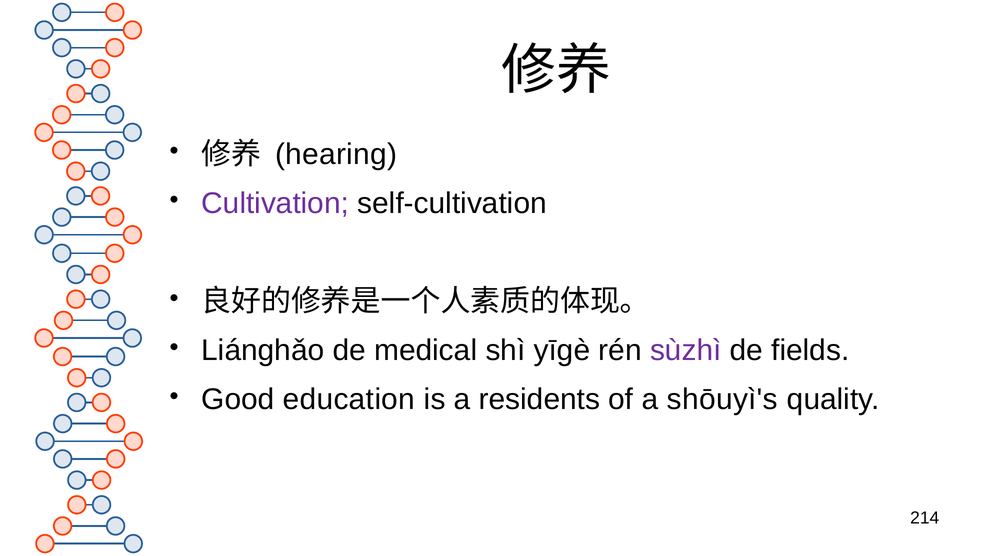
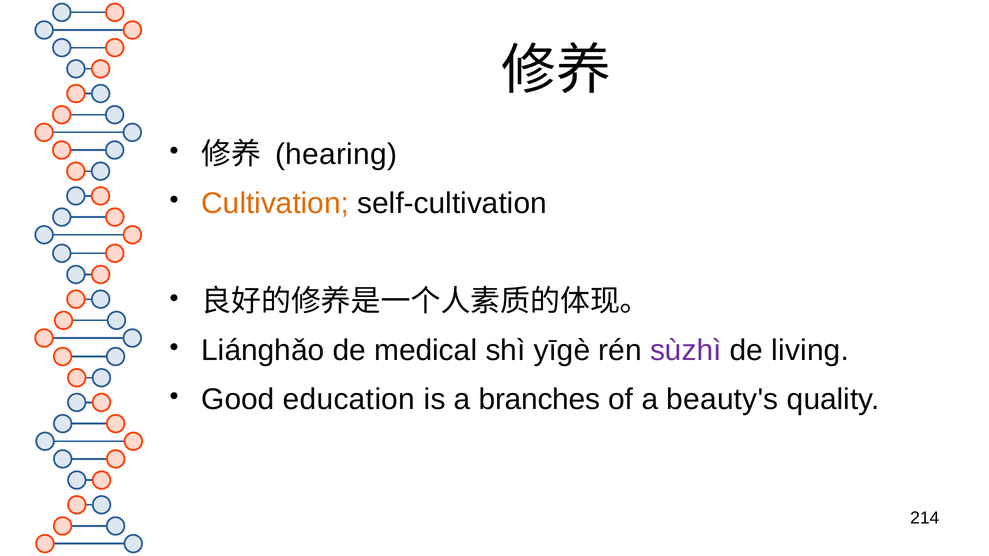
Cultivation colour: purple -> orange (275, 203)
fields: fields -> living (810, 351)
residents: residents -> branches (540, 400)
shōuyì's: shōuyì's -> beauty's (722, 400)
